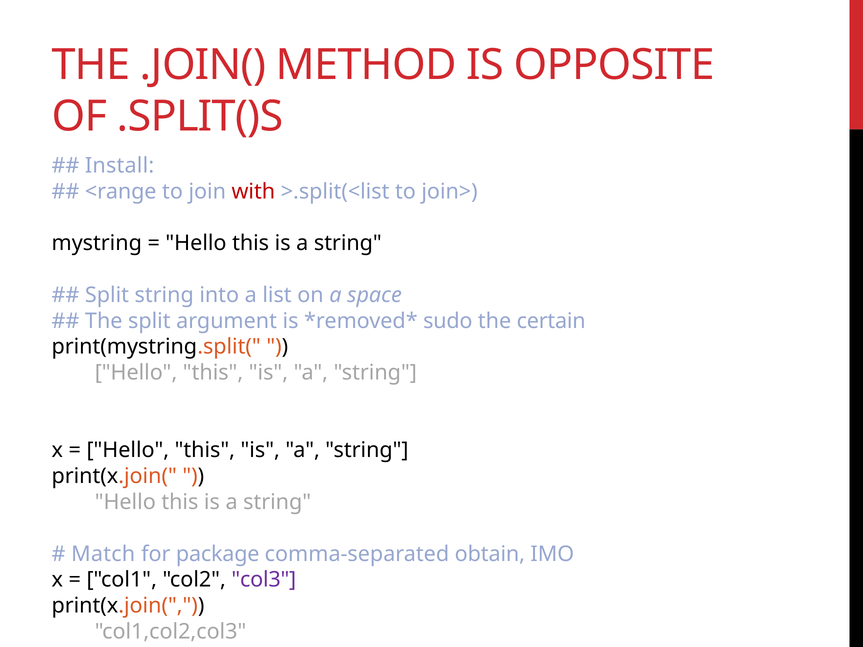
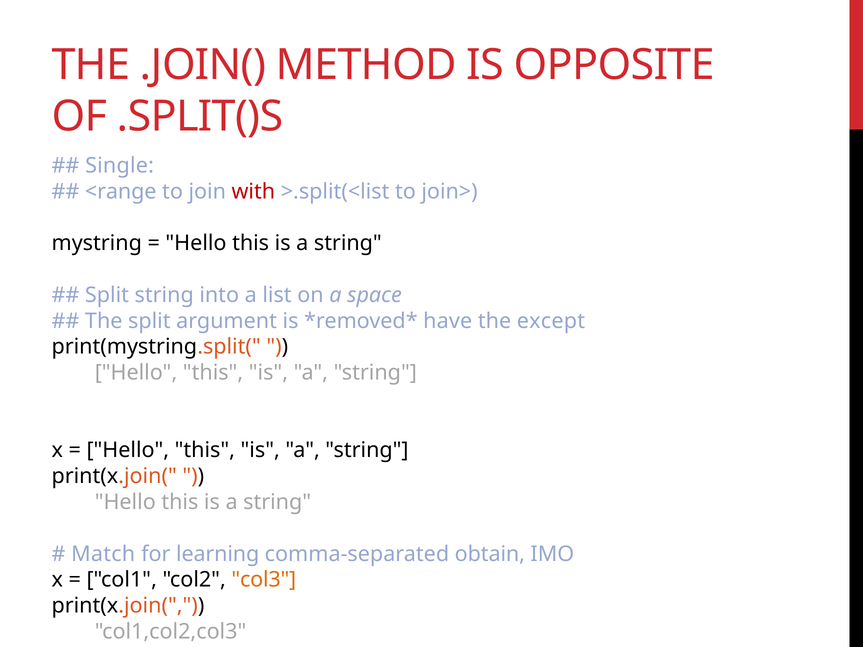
Install: Install -> Single (120, 166)
sudo: sudo -> have (448, 321)
certain: certain -> except (551, 321)
package: package -> learning (218, 554)
col3 colour: purple -> orange (264, 580)
